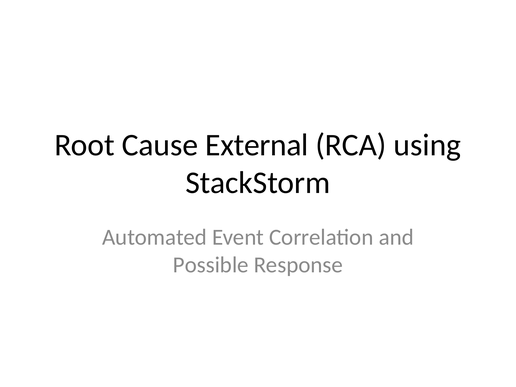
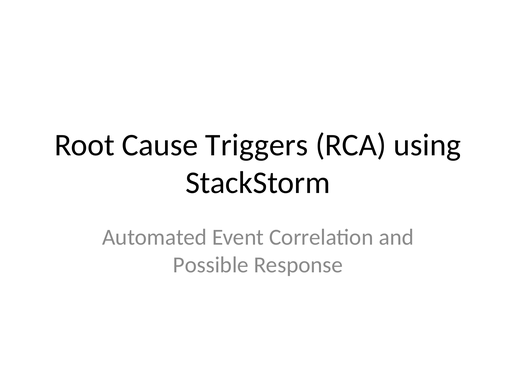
External: External -> Triggers (257, 145)
